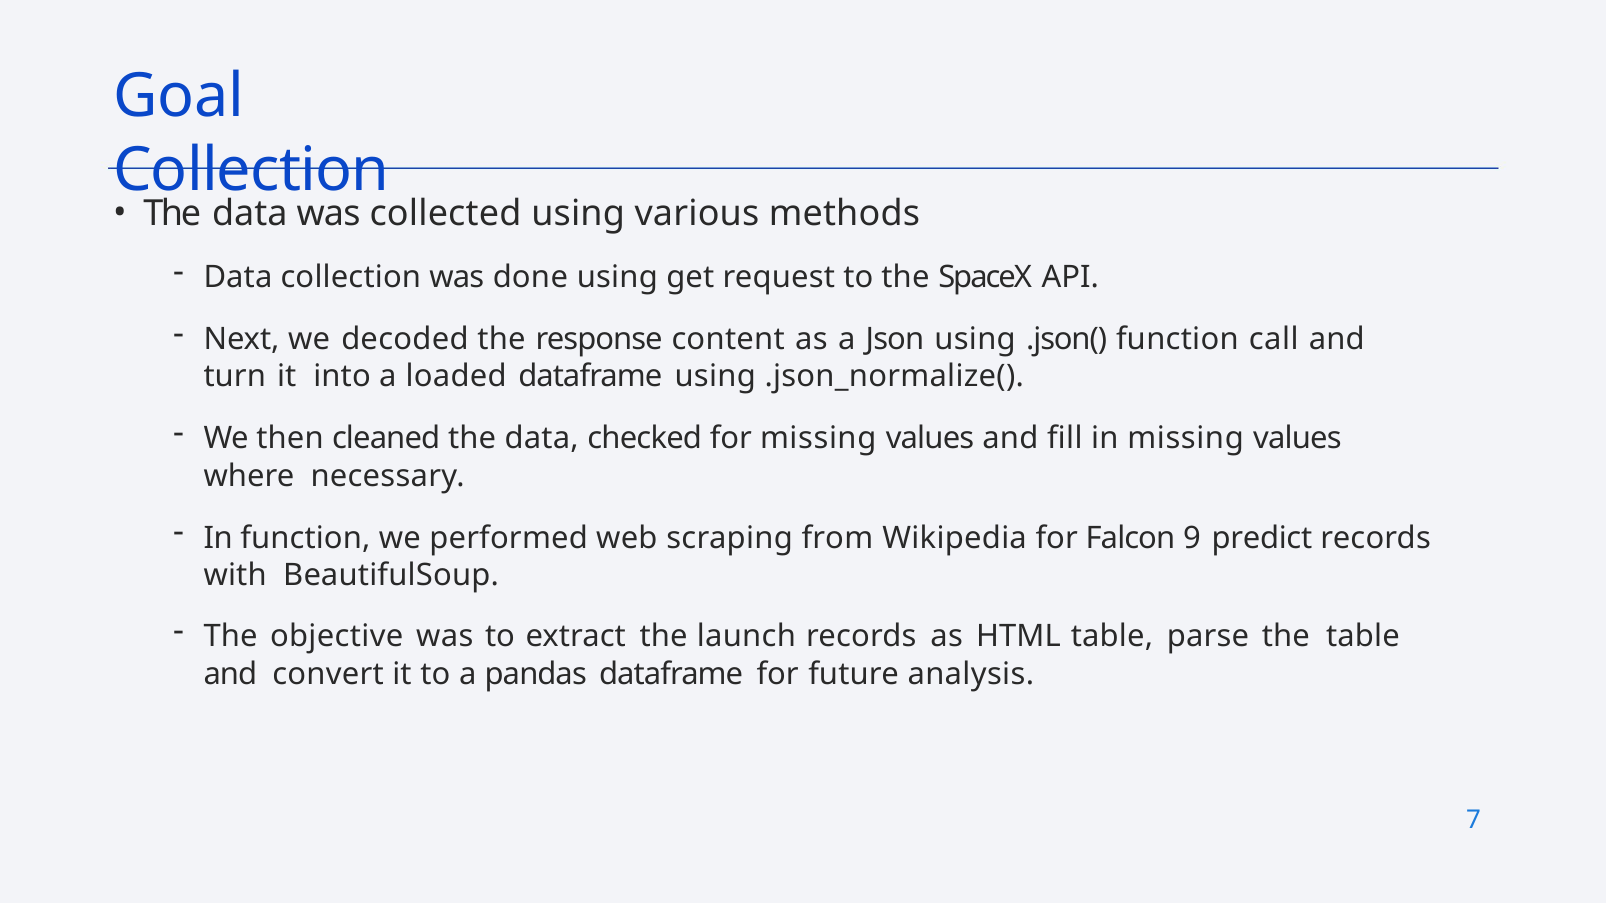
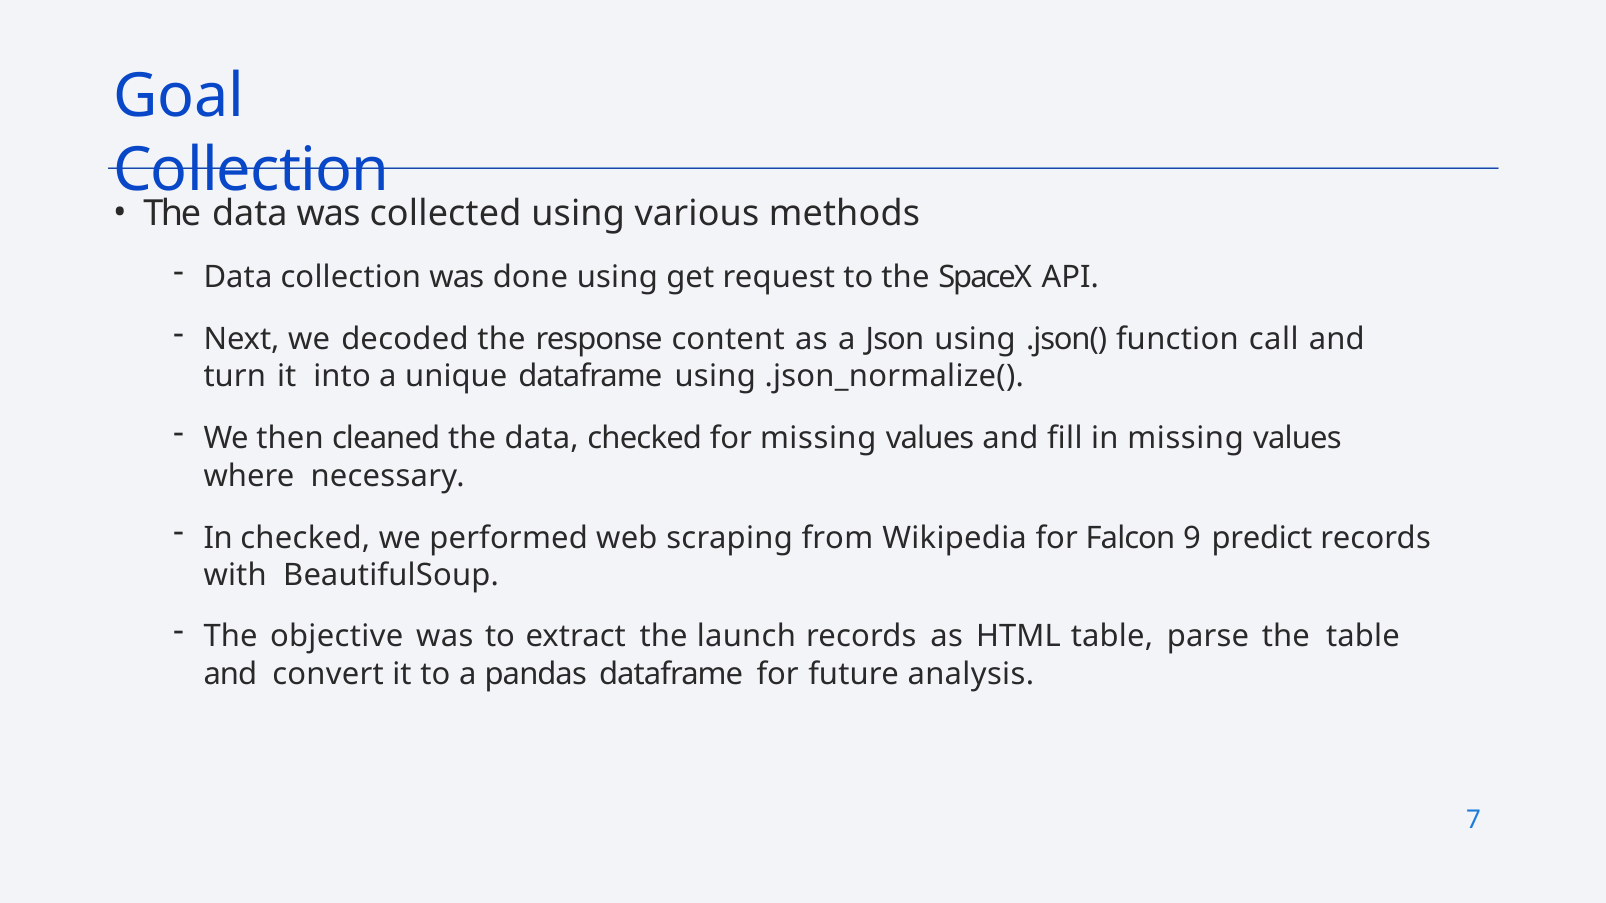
loaded: loaded -> unique (456, 377)
In function: function -> checked (305, 538)
